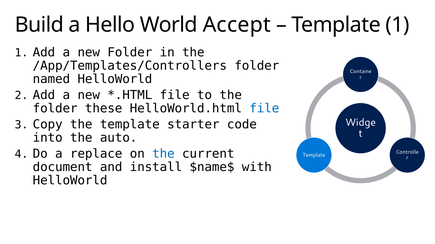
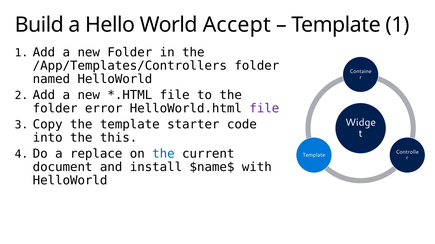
these: these -> error (104, 109)
file colour: blue -> purple (264, 109)
auto: auto -> this (119, 138)
